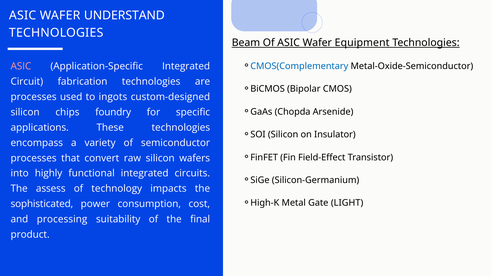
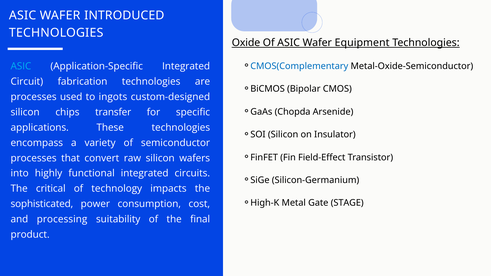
UNDERSTAND: UNDERSTAND -> INTRODUCED (124, 16)
Beam: Beam -> Oxide (246, 43)
ASIC colour: pink -> light blue (21, 66)
foundry: foundry -> transfer (113, 112)
assess: assess -> critical (51, 189)
LIGHT: LIGHT -> STAGE (347, 203)
